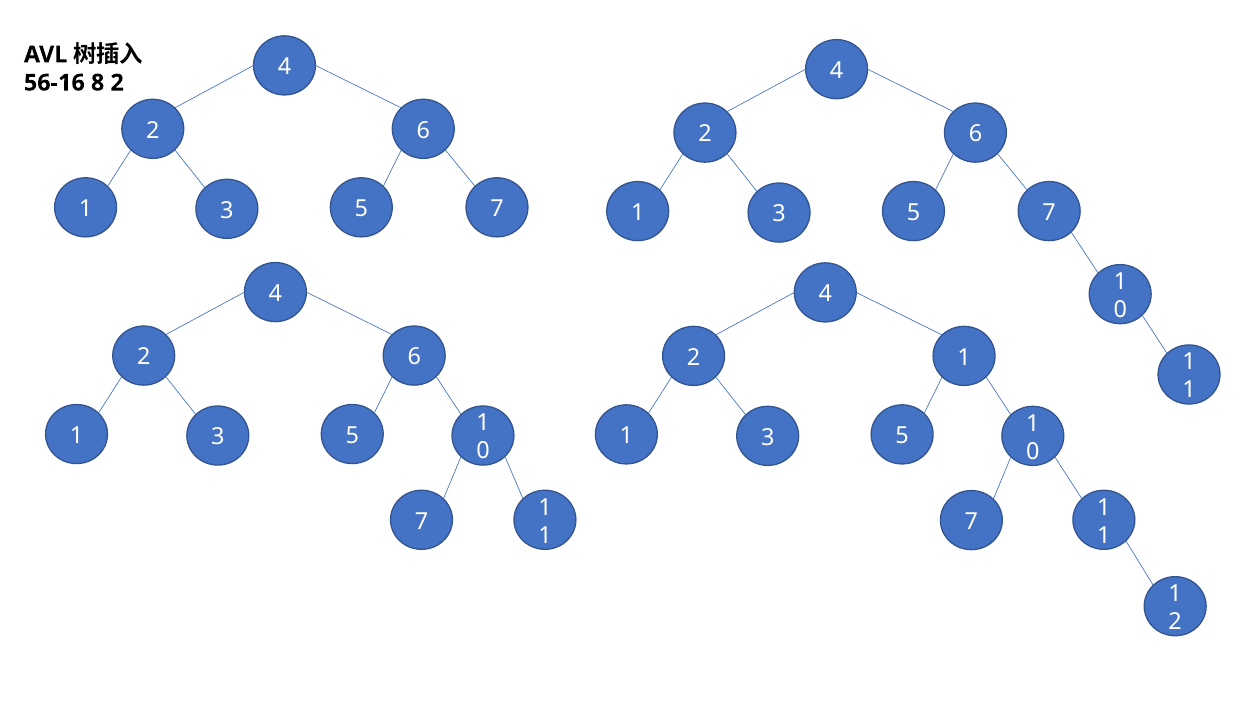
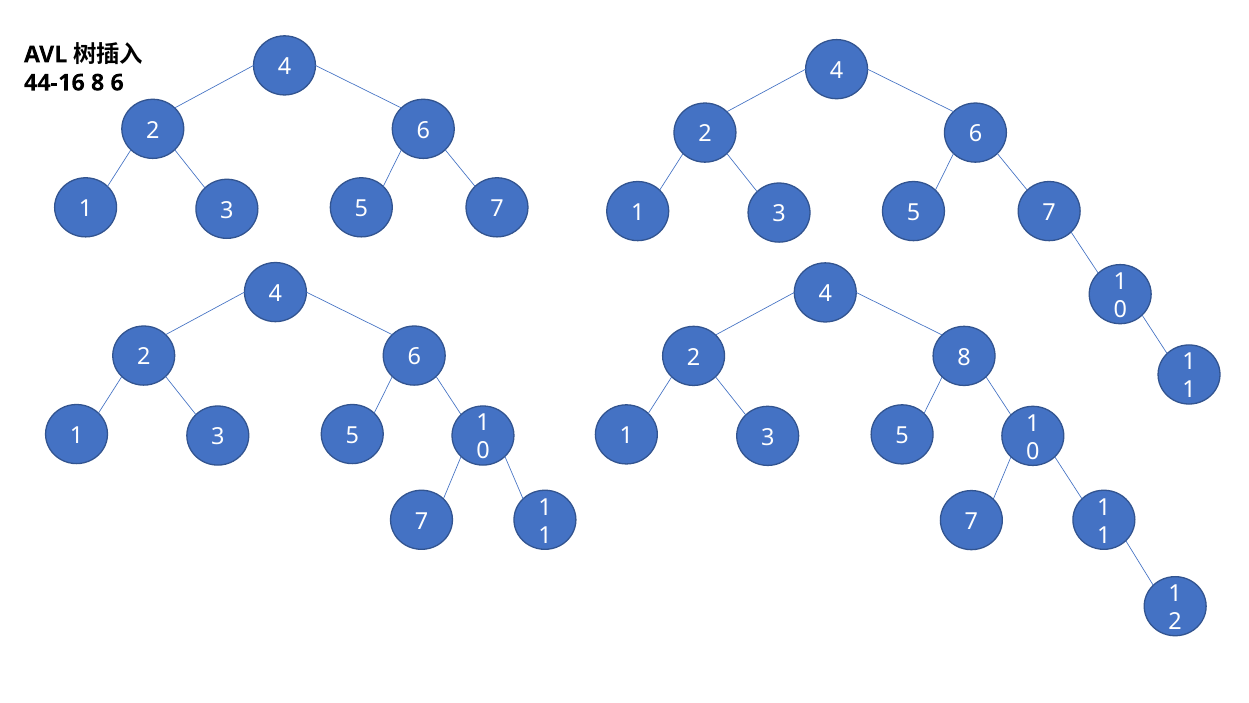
56-16: 56-16 -> 44-16 (54, 83)
8 2: 2 -> 6 (117, 83)
2 1: 1 -> 8 (964, 357)
